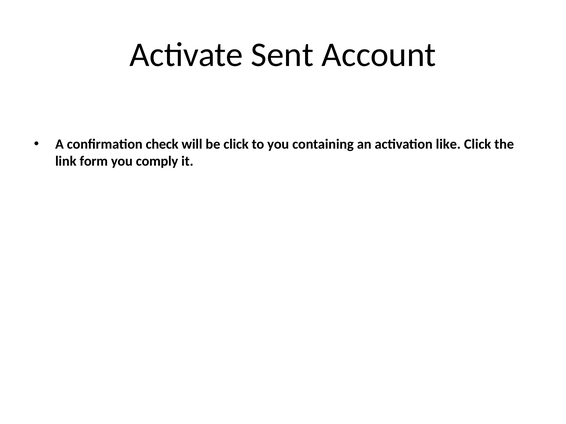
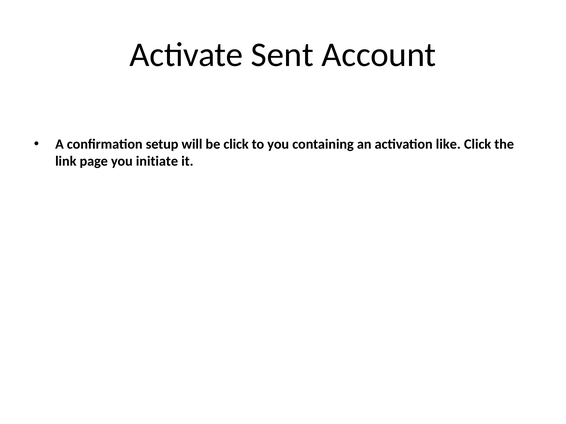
check: check -> setup (162, 144)
form: form -> page (94, 161)
comply: comply -> initiate (157, 161)
